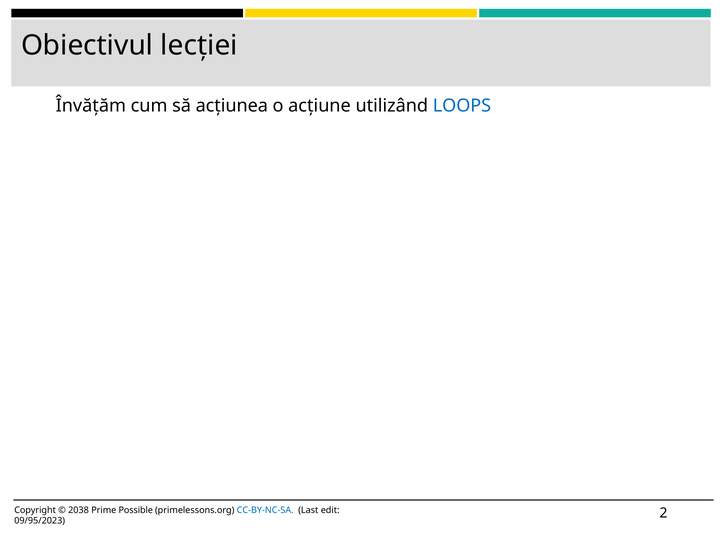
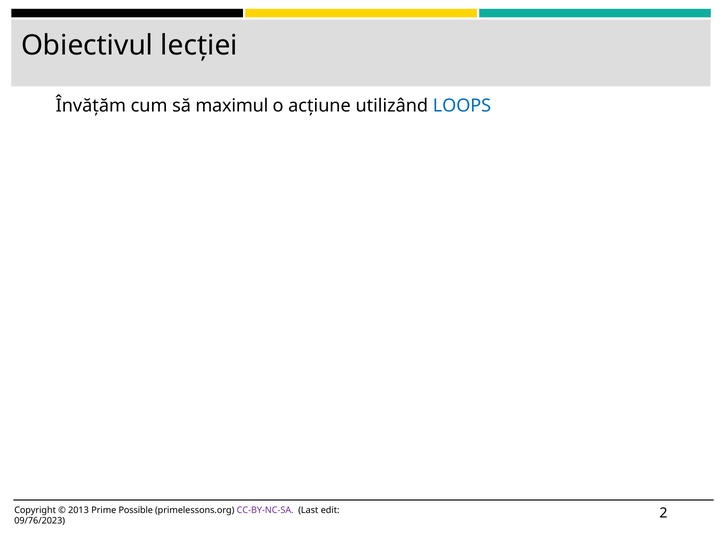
acțiunea: acțiunea -> maximul (232, 106)
2038: 2038 -> 2013 (78, 510)
CC-BY-NC-SA colour: blue -> purple (265, 510)
09/95/2023: 09/95/2023 -> 09/76/2023 (40, 521)
